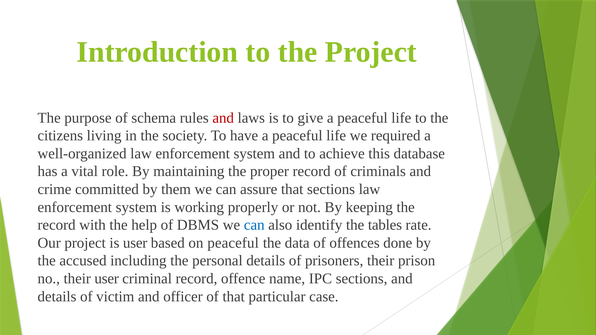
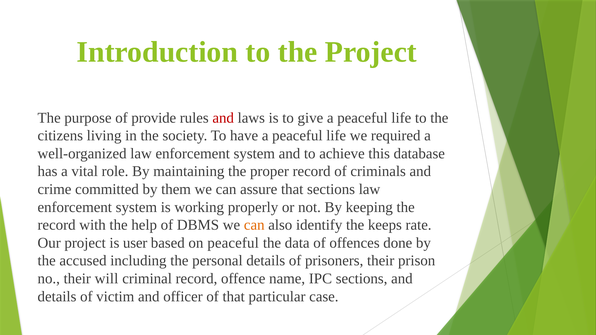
schema: schema -> provide (154, 118)
can colour: blue -> orange (254, 225)
tables: tables -> keeps (385, 225)
their user: user -> will (107, 279)
